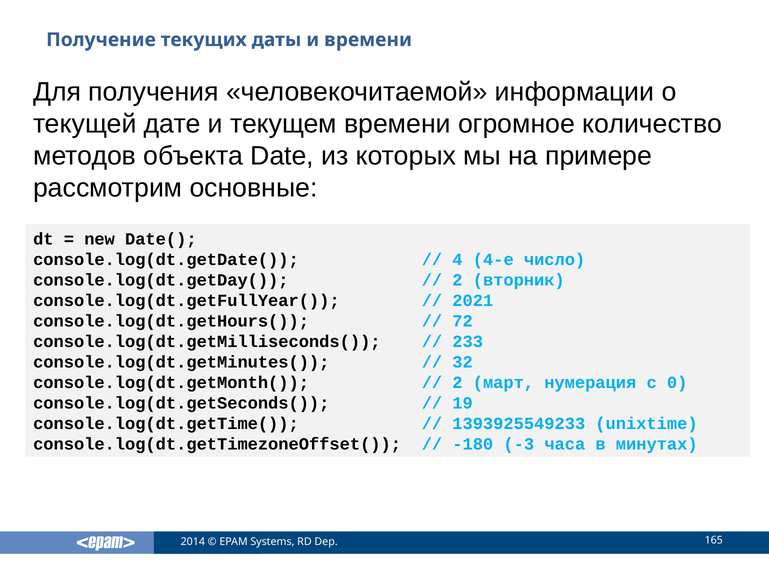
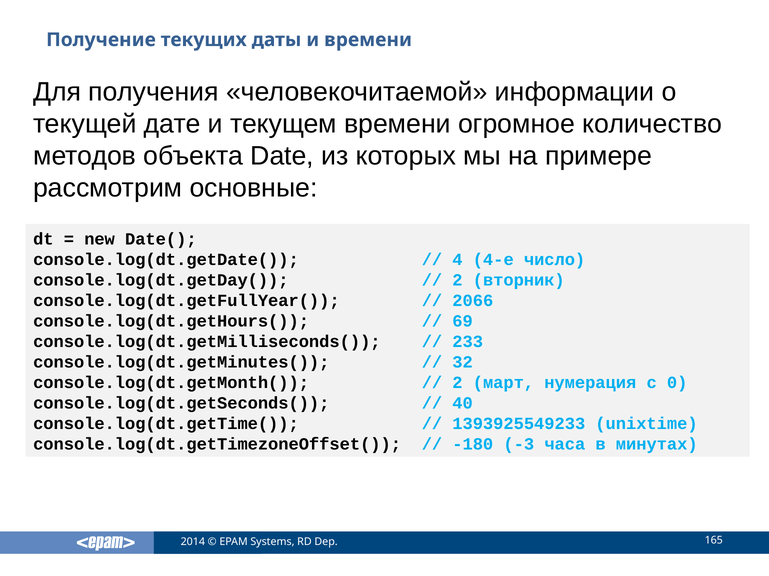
2021: 2021 -> 2066 (473, 301)
72: 72 -> 69 (463, 321)
19: 19 -> 40 (463, 403)
